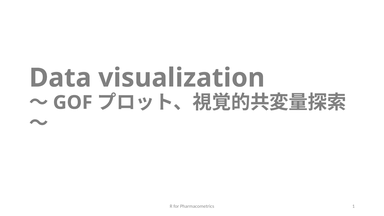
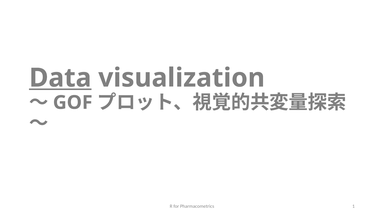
Data underline: none -> present (60, 78)
